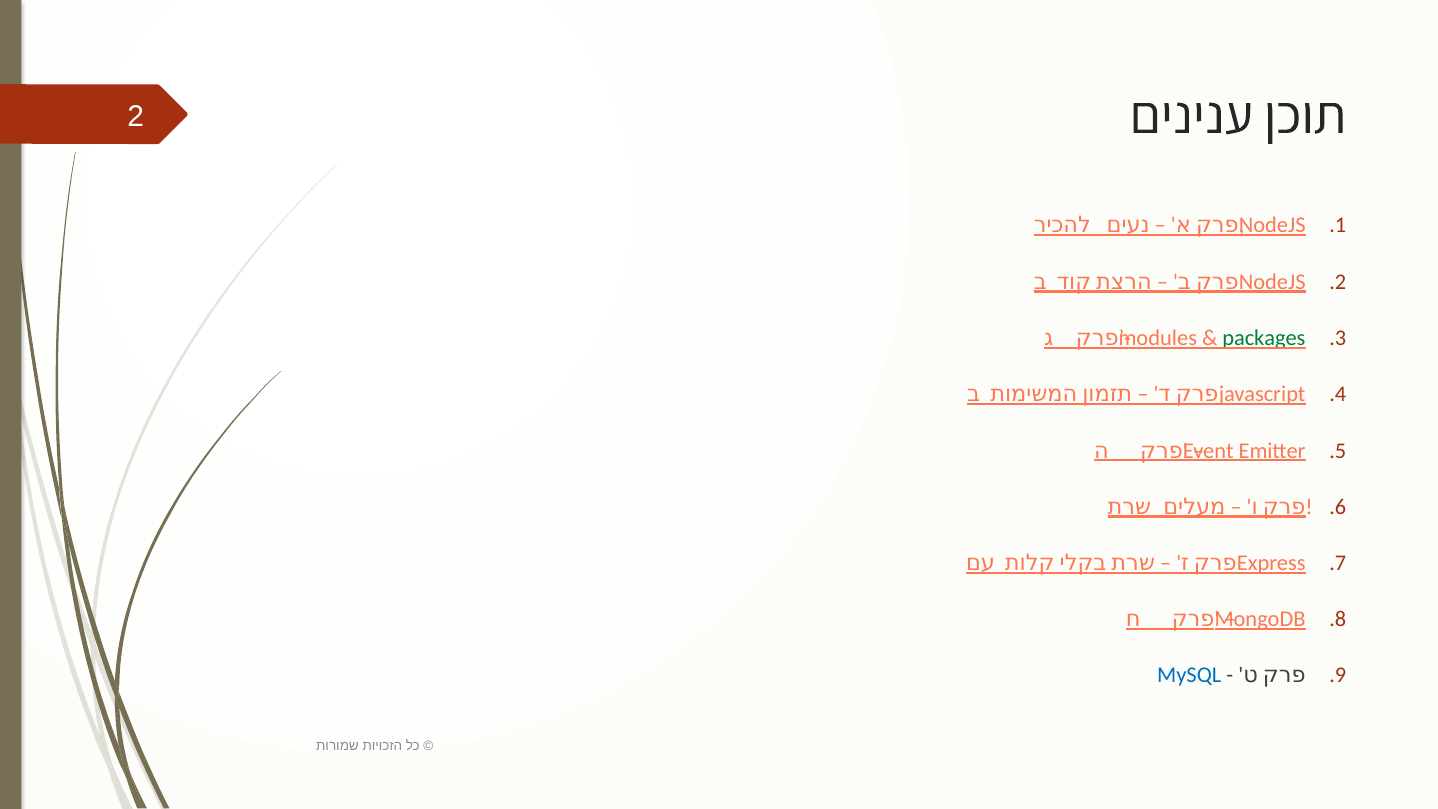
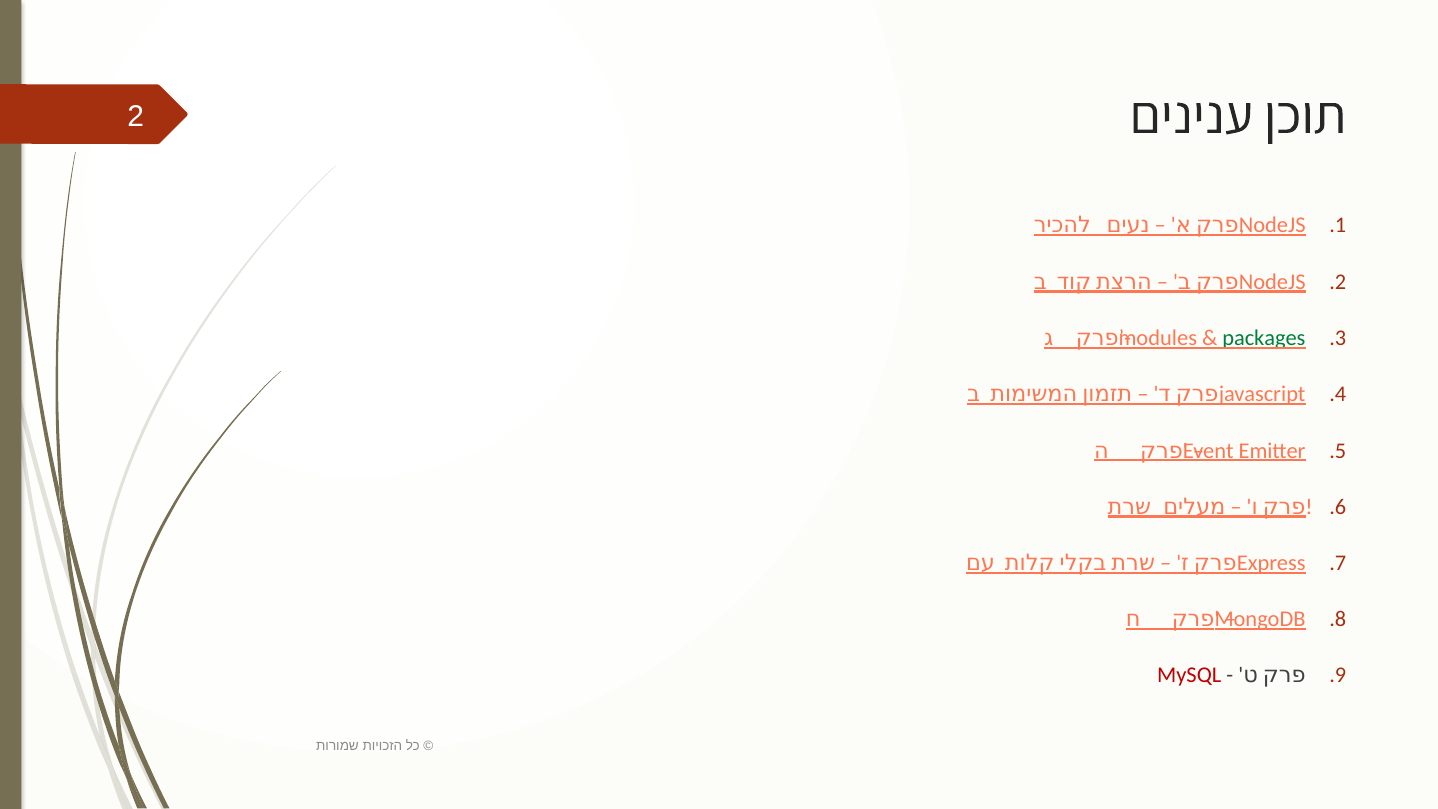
MySQL colour: blue -> red (1189, 675)
